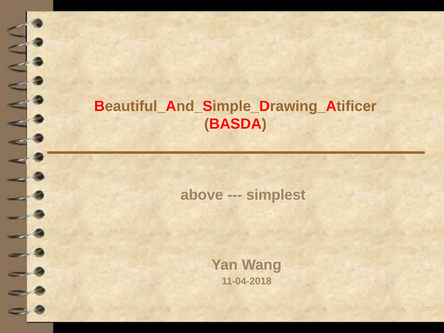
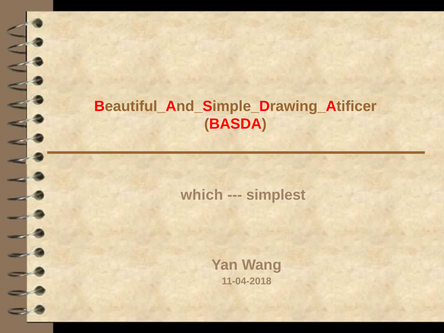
above: above -> which (202, 195)
